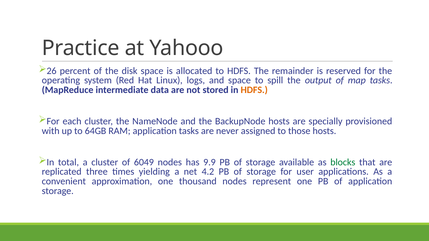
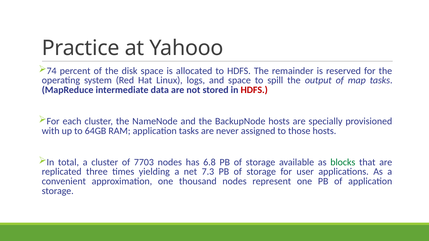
26: 26 -> 74 (52, 71)
HDFS colour: orange -> red (254, 90)
6049: 6049 -> 7703 (144, 162)
9.9: 9.9 -> 6.8 (209, 162)
4.2: 4.2 -> 7.3 (208, 172)
